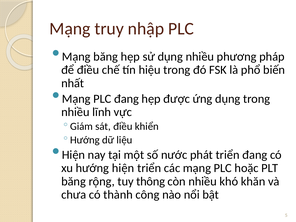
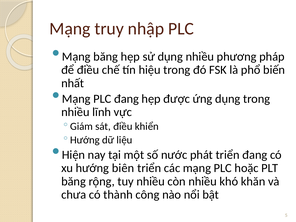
hướng hiện: hiện -> biên (123, 168)
tuy thông: thông -> nhiều (151, 181)
